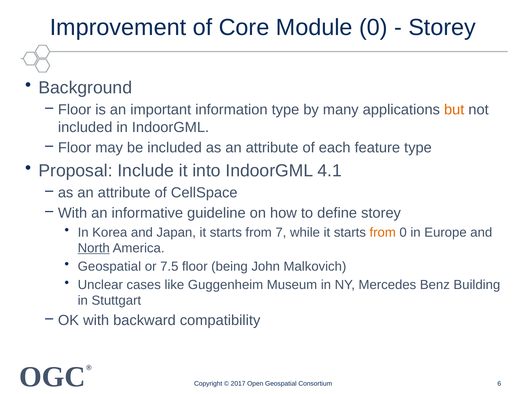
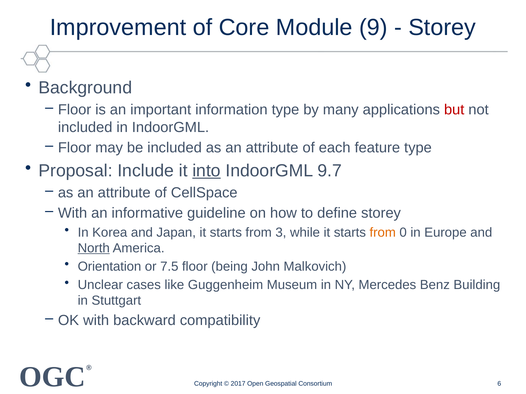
Module 0: 0 -> 9 (373, 27)
but colour: orange -> red (454, 110)
into underline: none -> present (207, 171)
4.1: 4.1 -> 9.7 (330, 171)
7: 7 -> 3 (281, 233)
Geospatial: Geospatial -> Orientation (109, 267)
